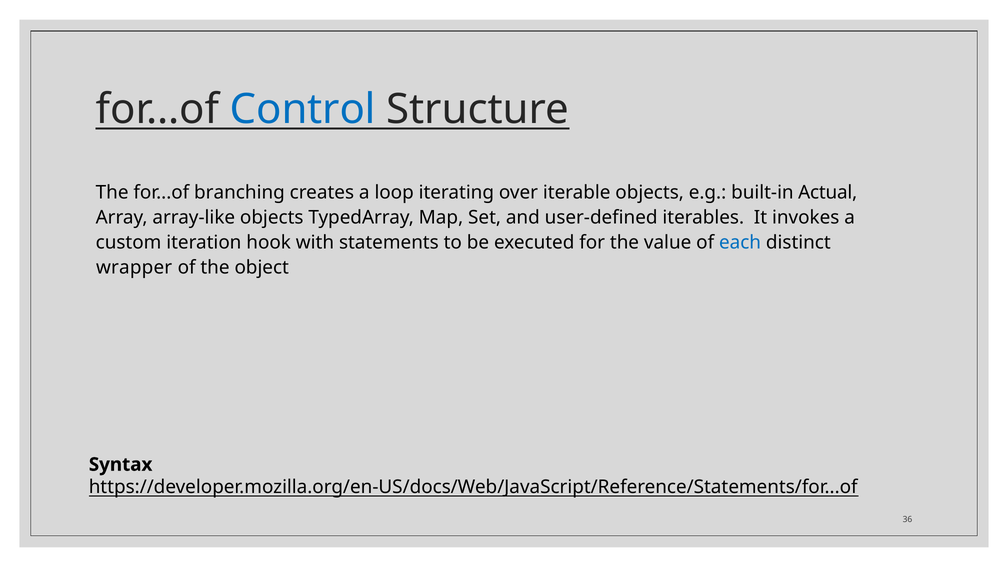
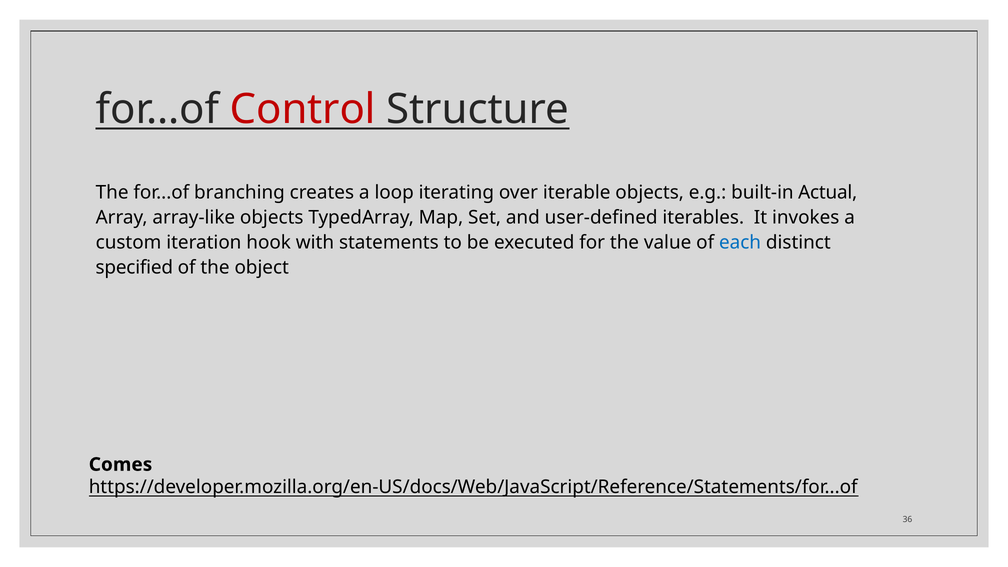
Control colour: blue -> red (303, 110)
wrapper: wrapper -> specified (134, 267)
Syntax: Syntax -> Comes (121, 465)
